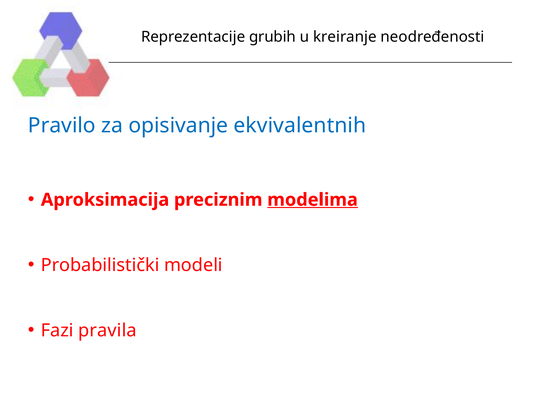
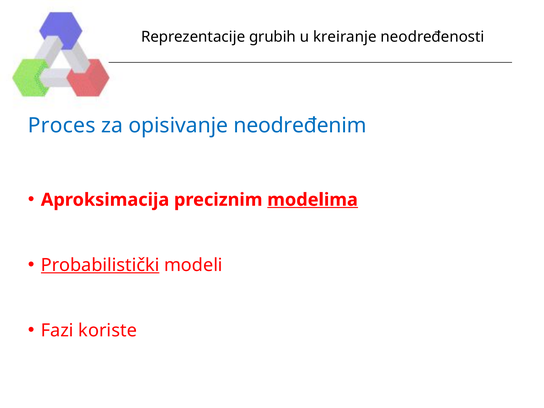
Pravilo: Pravilo -> Proces (62, 126)
ekvivalentnih: ekvivalentnih -> neodređenim (300, 126)
Probabilistički underline: none -> present (100, 265)
pravila: pravila -> koriste (108, 330)
